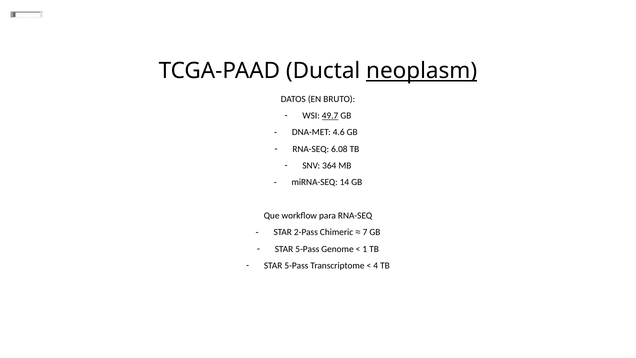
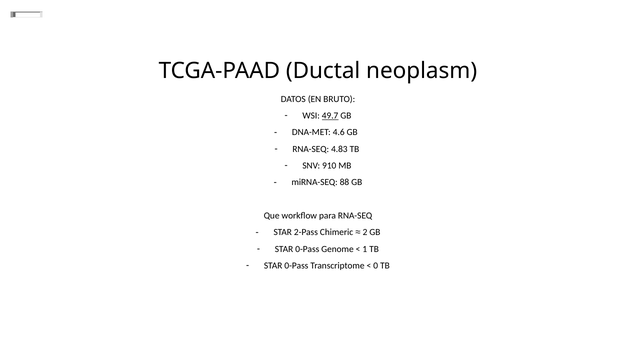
neoplasm underline: present -> none (422, 71)
6.08: 6.08 -> 4.83 (339, 149)
364: 364 -> 910 (329, 166)
14: 14 -> 88 (344, 182)
7: 7 -> 2 (365, 232)
5-Pass: 5-Pass -> 0-Pass (307, 249)
5-Pass: 5-Pass -> 0-Pass (296, 265)
4: 4 -> 0 (376, 265)
